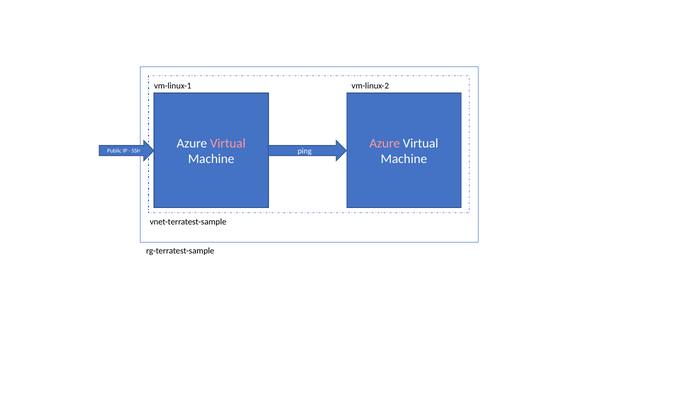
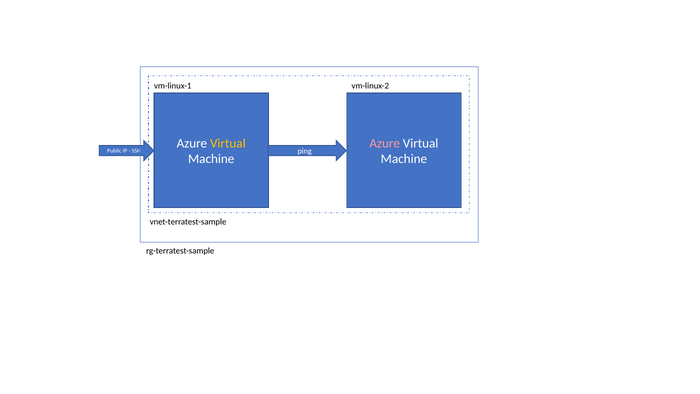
Virtual colour: pink -> yellow (228, 143)
